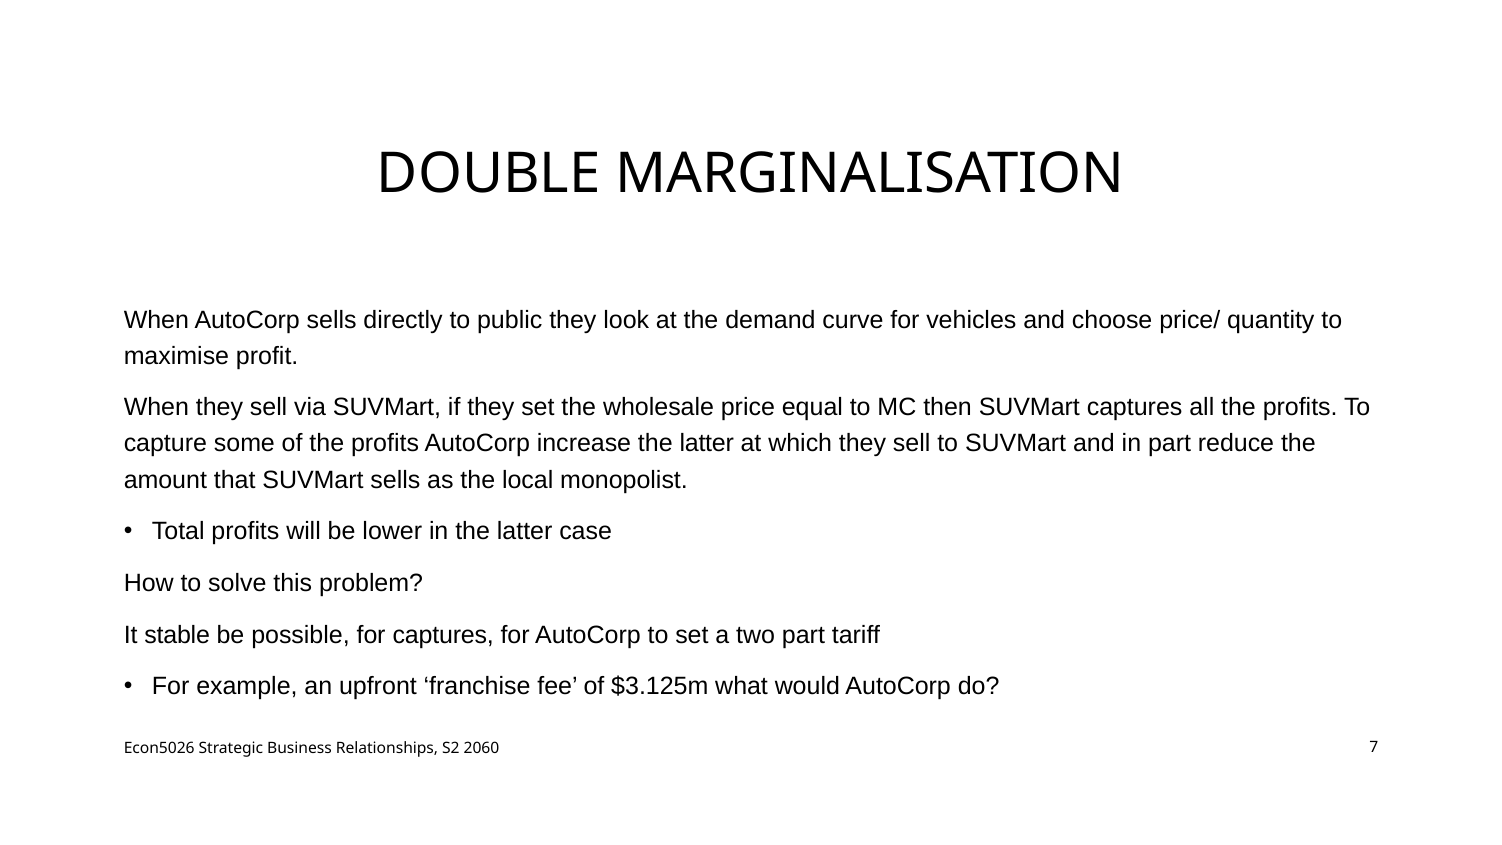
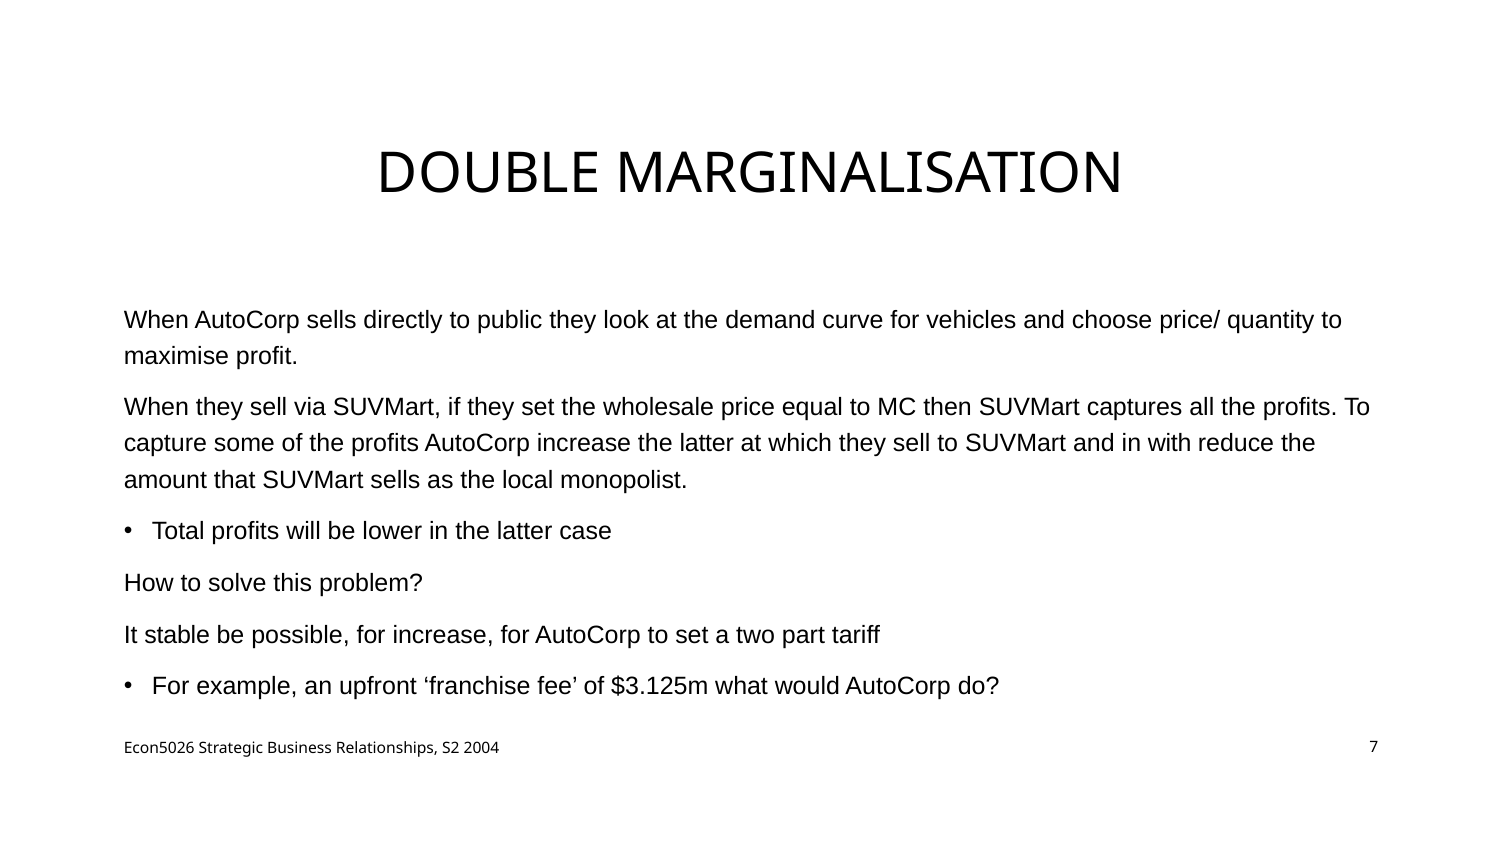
in part: part -> with (1170, 444)
for captures: captures -> increase (443, 635)
2060: 2060 -> 2004 (481, 748)
